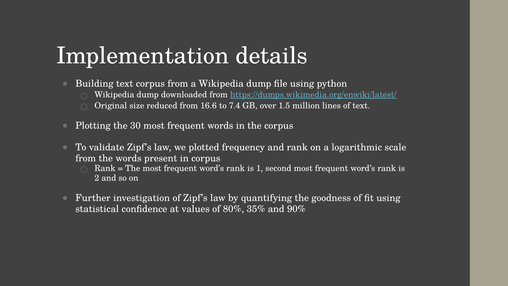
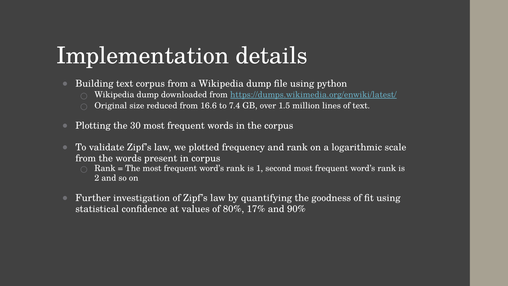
35%: 35% -> 17% (256, 209)
